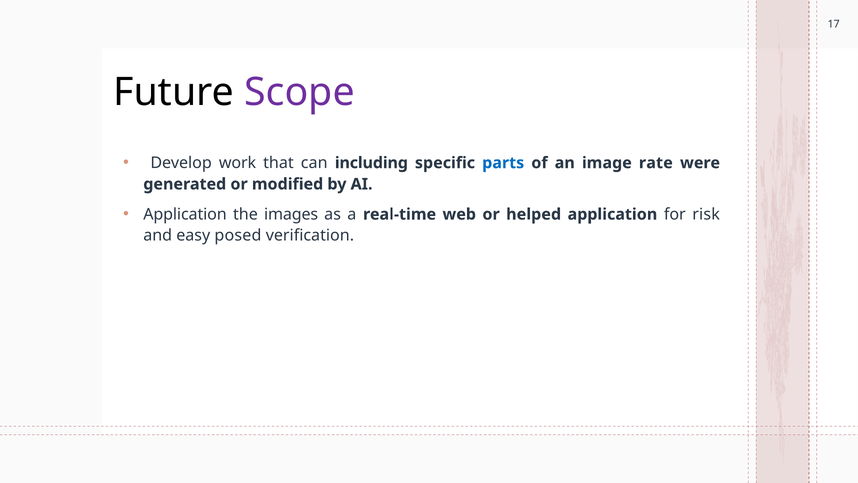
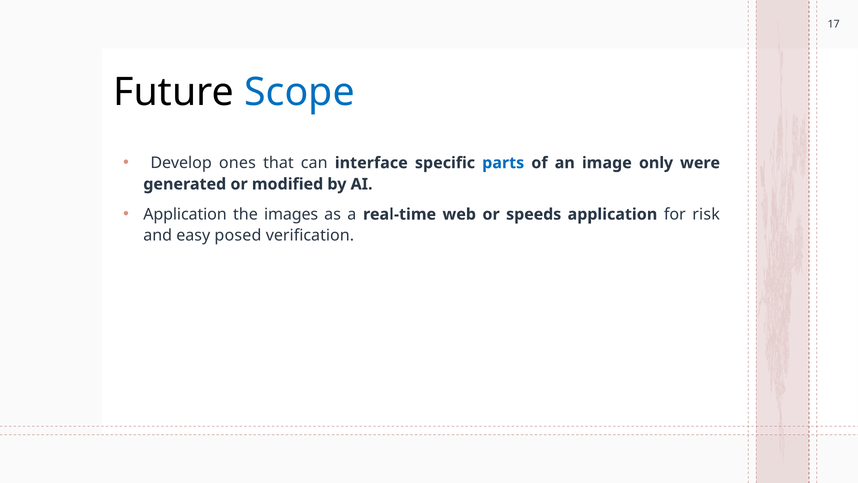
Scope colour: purple -> blue (300, 92)
work: work -> ones (237, 163)
including: including -> interface (371, 163)
rate: rate -> only (656, 163)
helped: helped -> speeds (534, 214)
